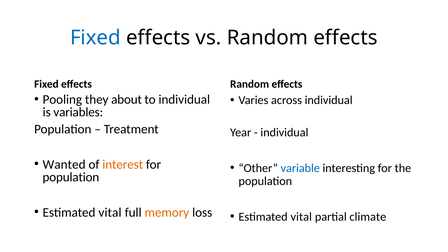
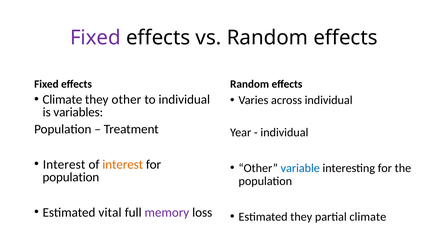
Fixed colour: blue -> purple (95, 38)
Pooling: Pooling -> Climate (62, 100)
they about: about -> other (126, 100)
Wanted: Wanted -> Interest (64, 164)
memory colour: orange -> purple (167, 212)
vital: vital -> they (301, 217)
